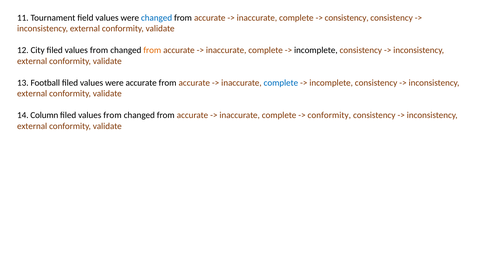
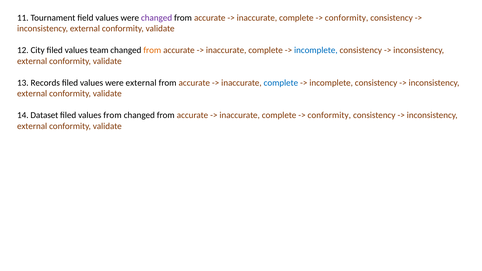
changed colour: blue -> purple (157, 18)
consistency: consistency -> conformity (347, 18)
City filed values from: from -> team (99, 50)
incomplete colour: black -> blue (316, 50)
Football: Football -> Records (45, 83)
were accurate: accurate -> external (141, 83)
Column: Column -> Dataset (44, 115)
